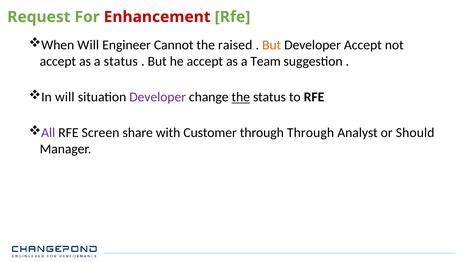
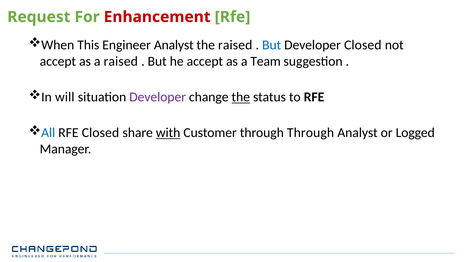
When Will: Will -> This (88, 45)
Engineer Cannot: Cannot -> Analyst (174, 45)
But colour: orange -> blue (272, 45)
Developer Accept: Accept -> Closed (363, 45)
a status: status -> raised (121, 61)
All colour: purple -> blue (48, 133)
RFE Screen: Screen -> Closed (100, 133)
with underline: none -> present (168, 133)
Should: Should -> Logged (415, 133)
